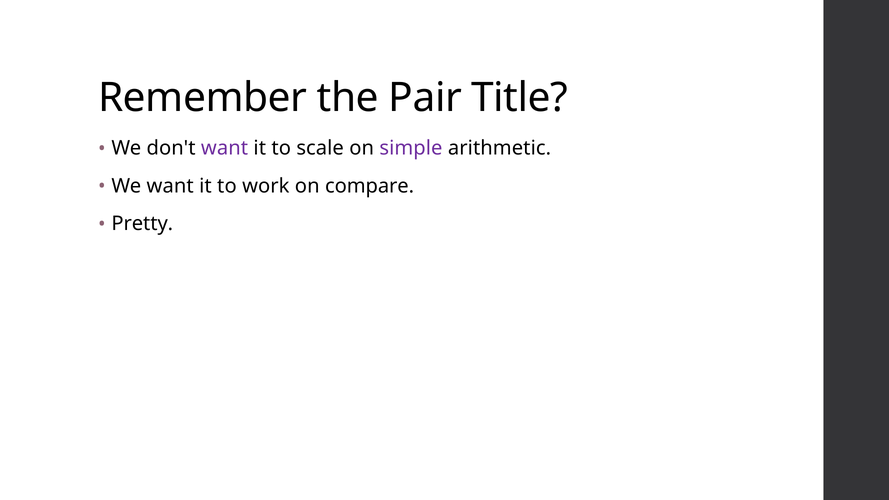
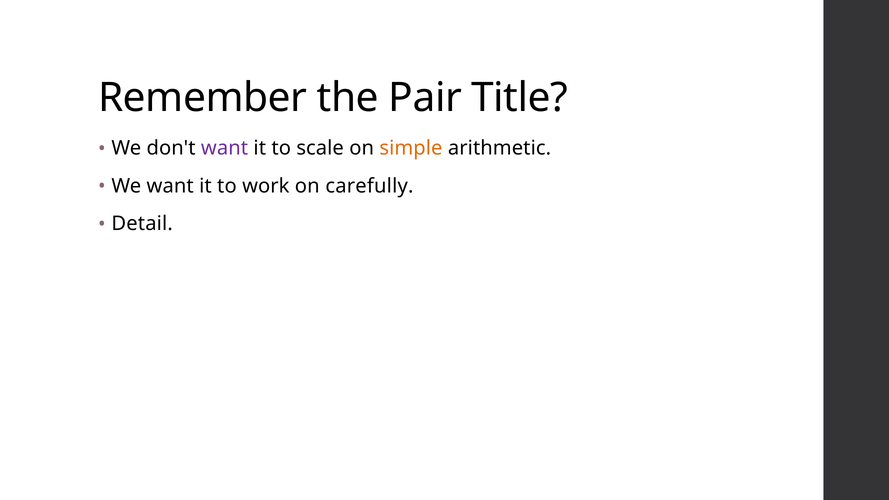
simple colour: purple -> orange (411, 148)
compare: compare -> carefully (369, 186)
Pretty: Pretty -> Detail (142, 224)
